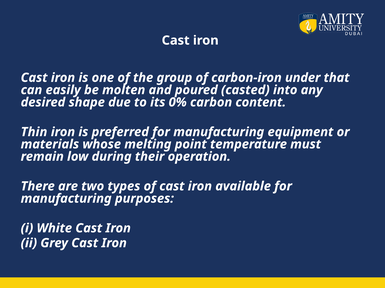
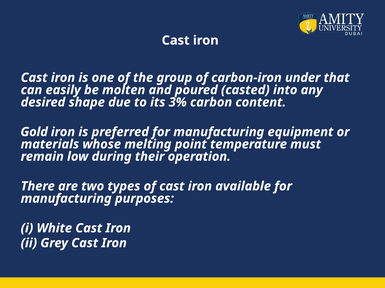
0%: 0% -> 3% (178, 103)
Thin: Thin -> Gold (34, 132)
